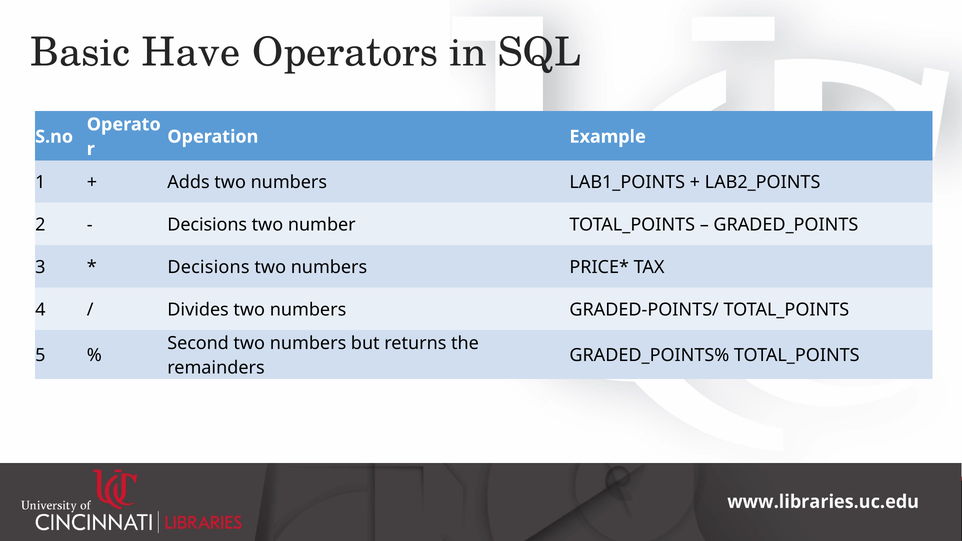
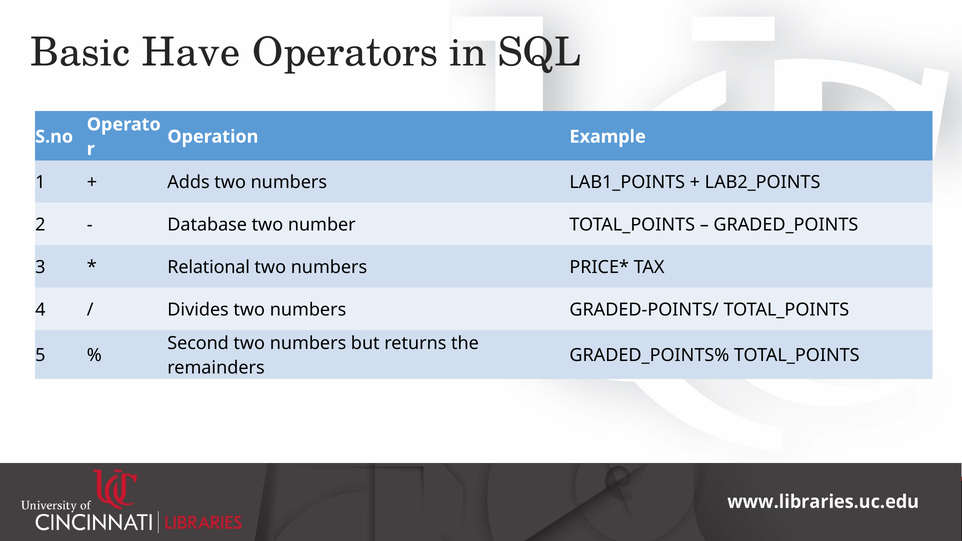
Decisions: Decisions -> Database (207, 225)
Decisions: Decisions -> Relational (209, 267)
